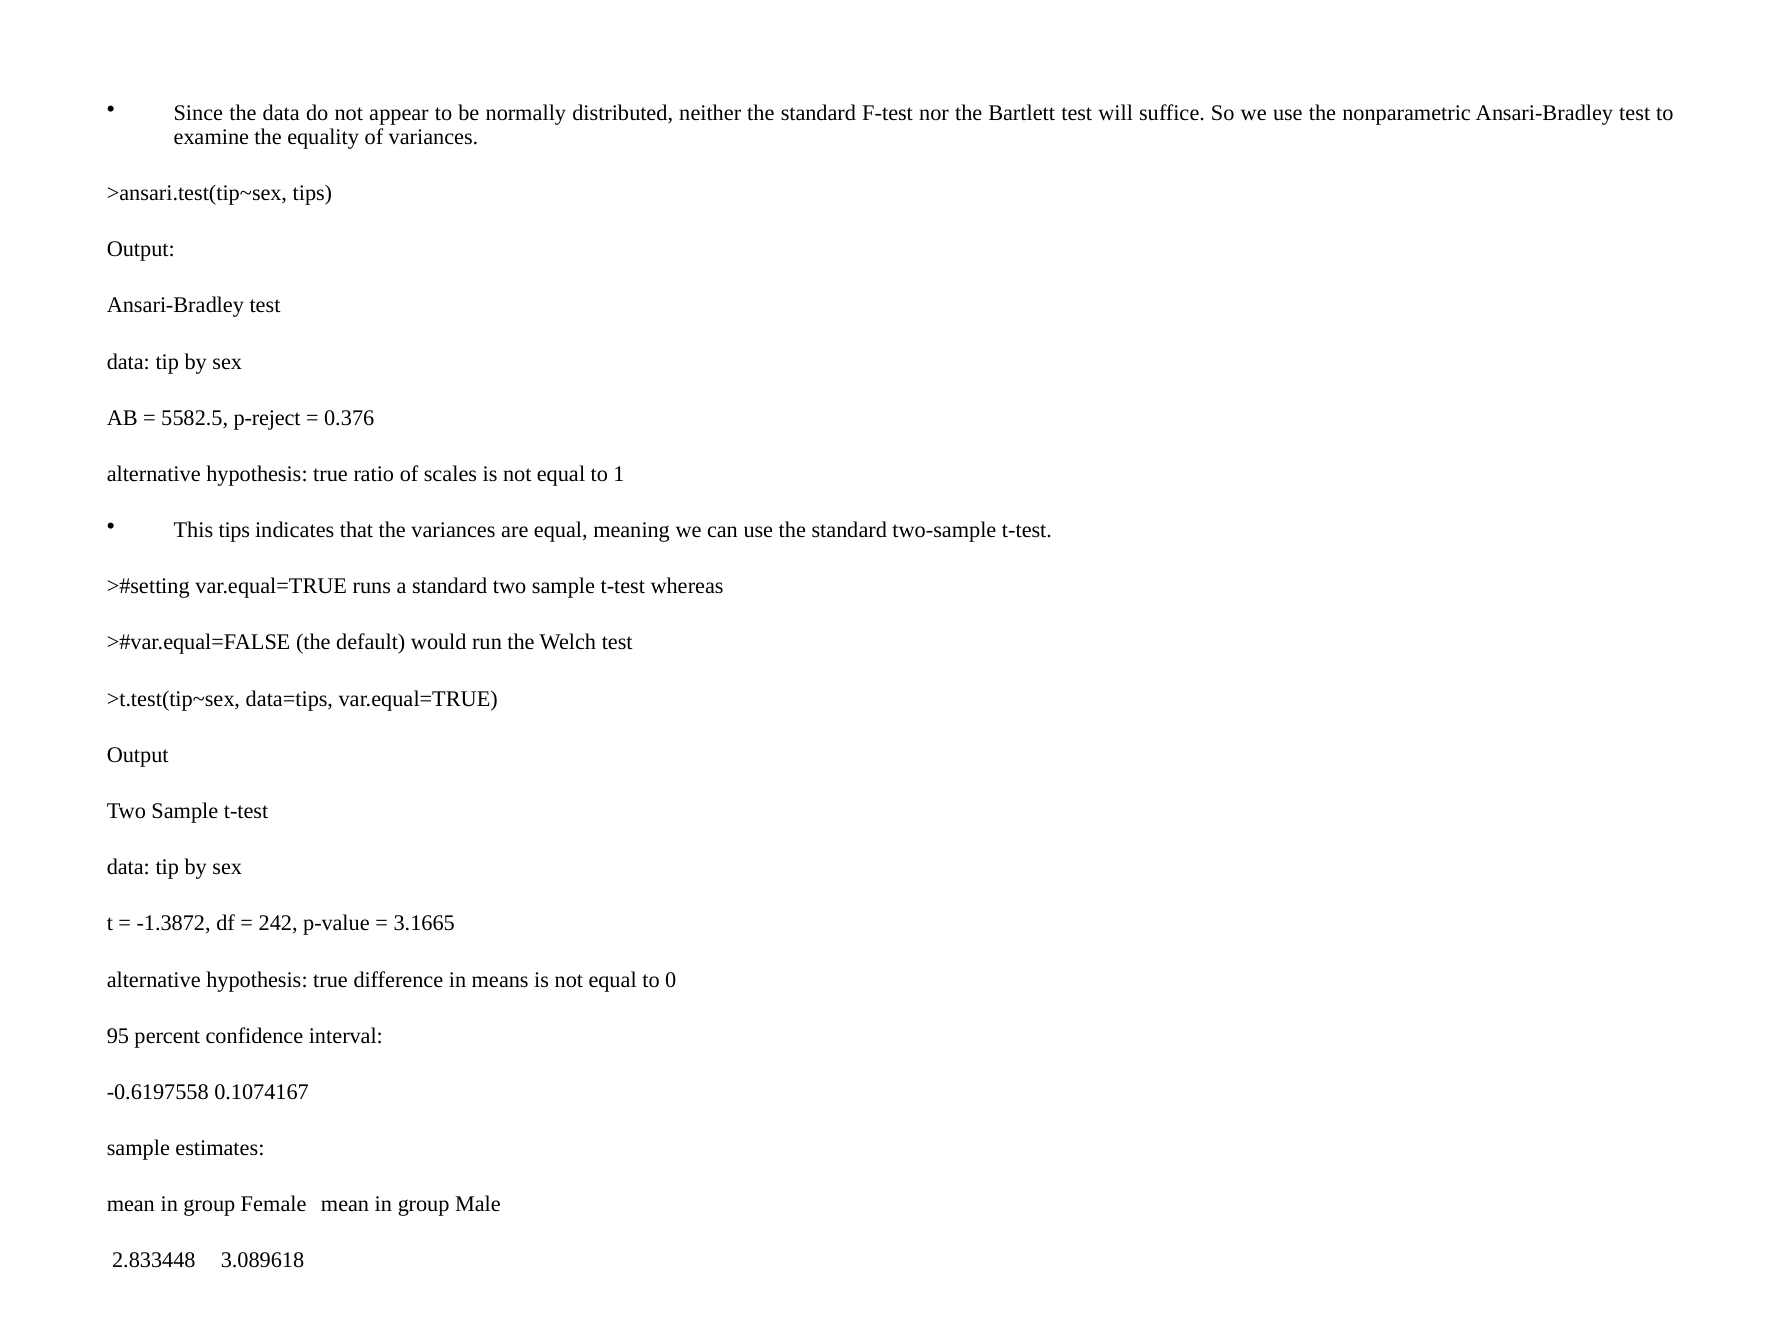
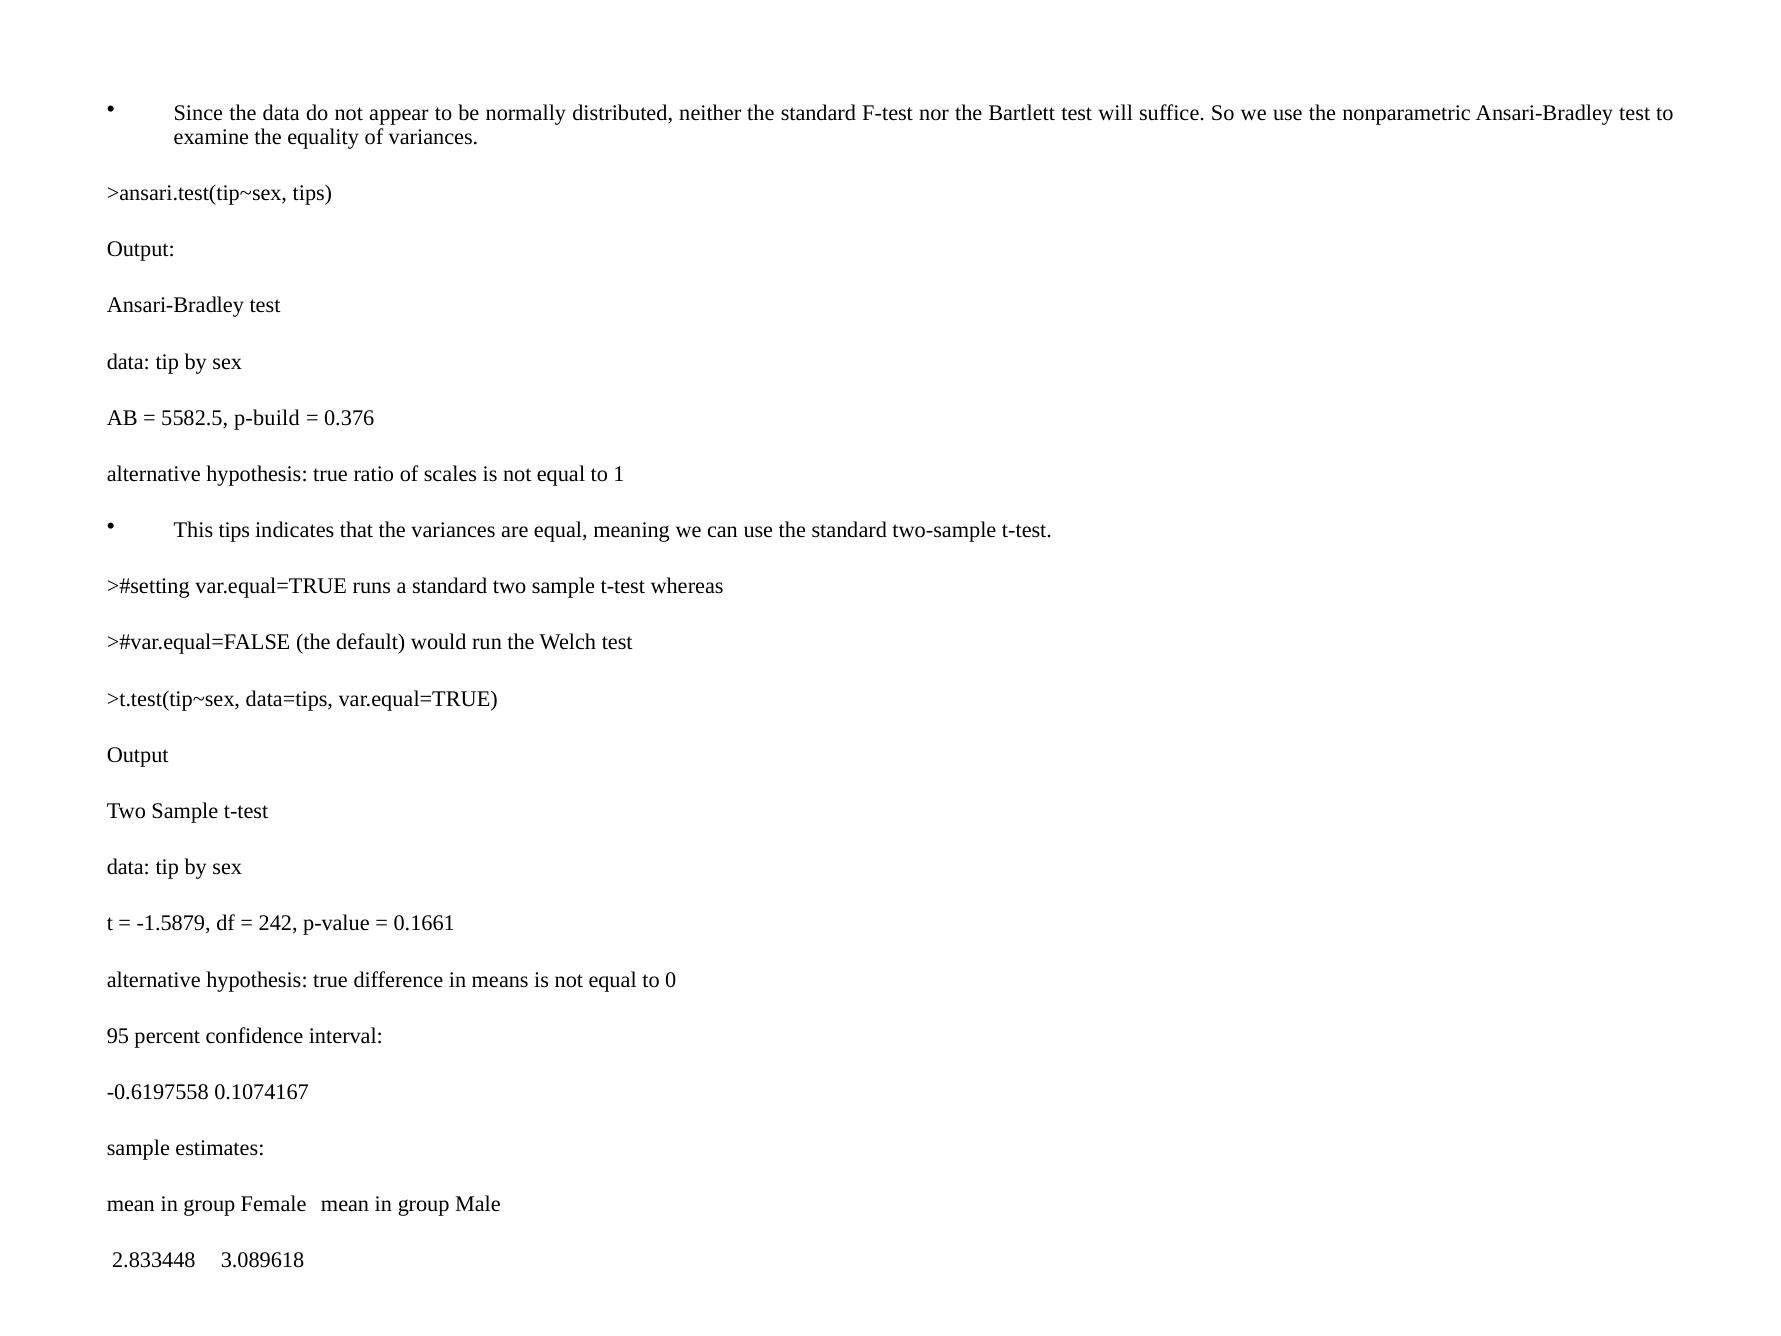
p-reject: p-reject -> p-build (267, 418)
-1.3872: -1.3872 -> -1.5879 (174, 923)
3.1665: 3.1665 -> 0.1661 (424, 923)
